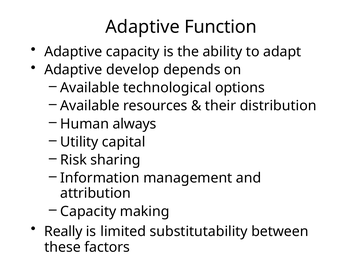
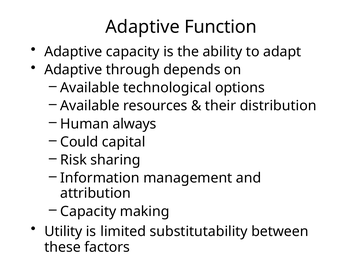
develop: develop -> through (133, 70)
Utility: Utility -> Could (79, 142)
Really: Really -> Utility (63, 231)
